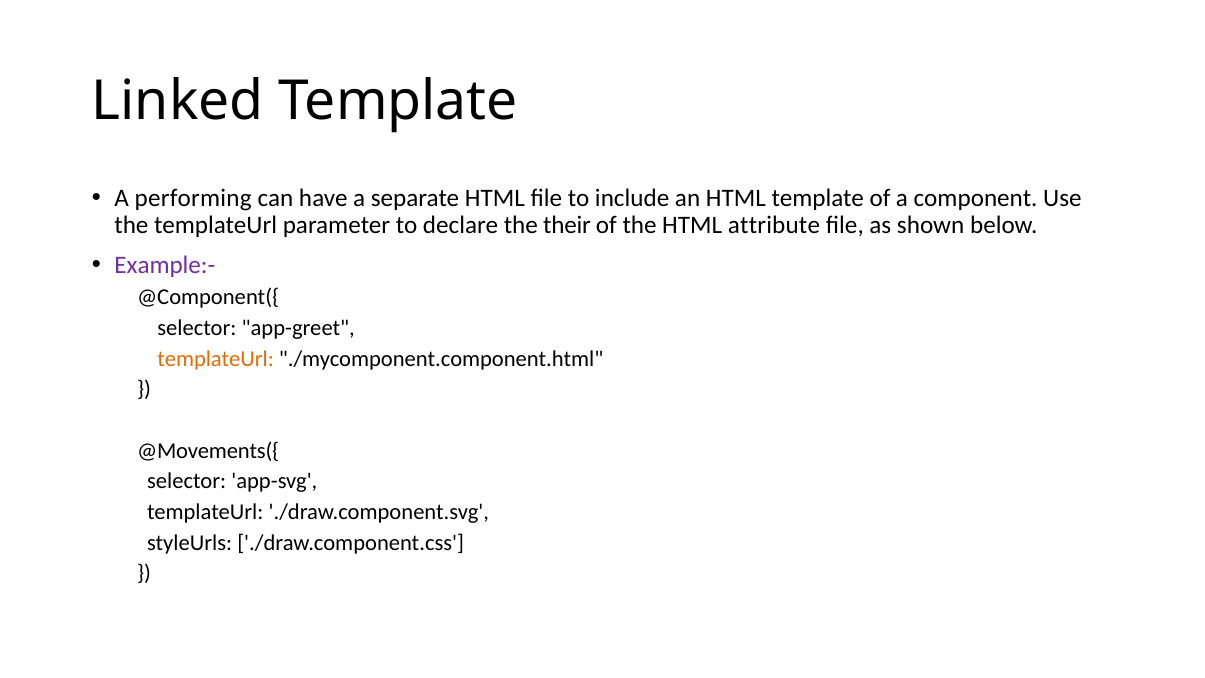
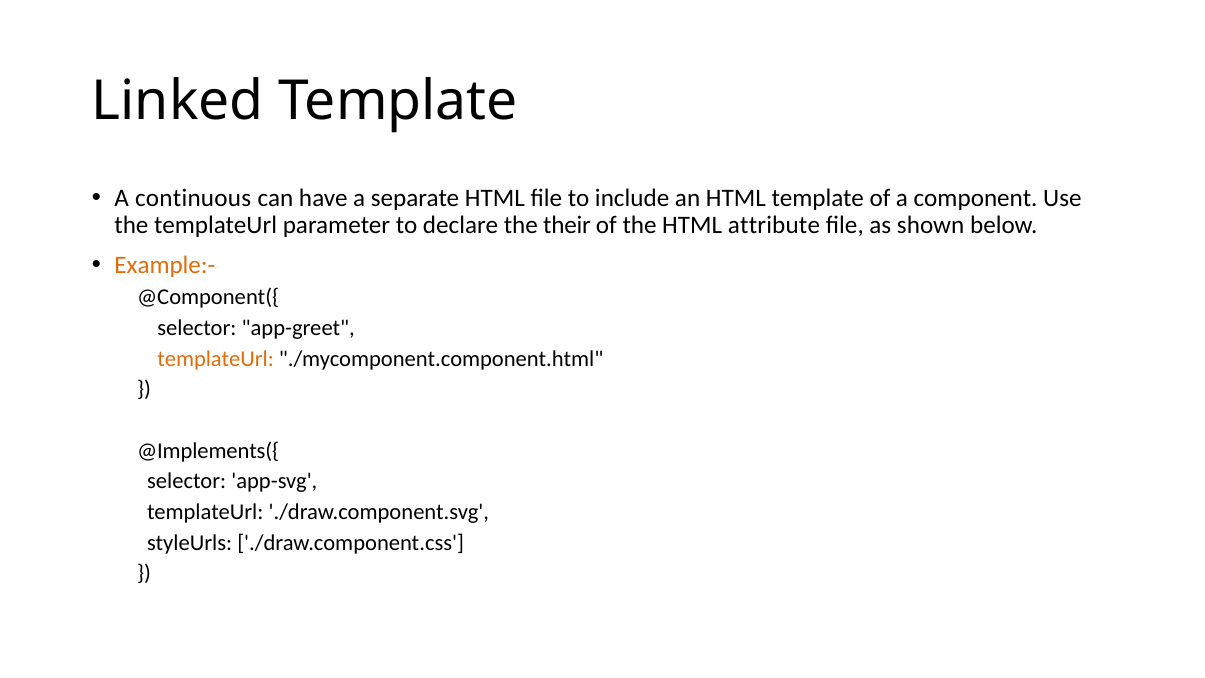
performing: performing -> continuous (193, 198)
Example:- colour: purple -> orange (165, 265)
@Movements({: @Movements({ -> @Implements({ (208, 450)
